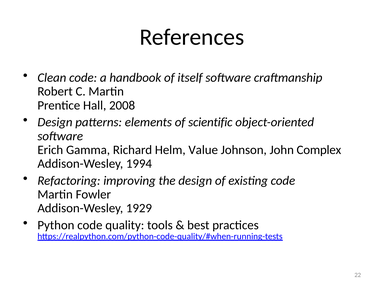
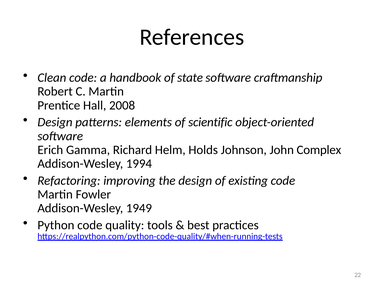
itself: itself -> state (190, 78)
Value: Value -> Holds (203, 150)
1929: 1929 -> 1949 (139, 208)
